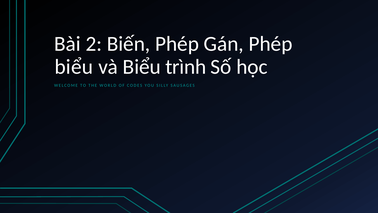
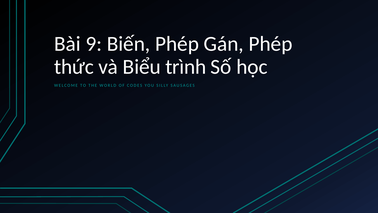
2: 2 -> 9 (94, 44)
biểu: biểu -> thức (74, 67)
